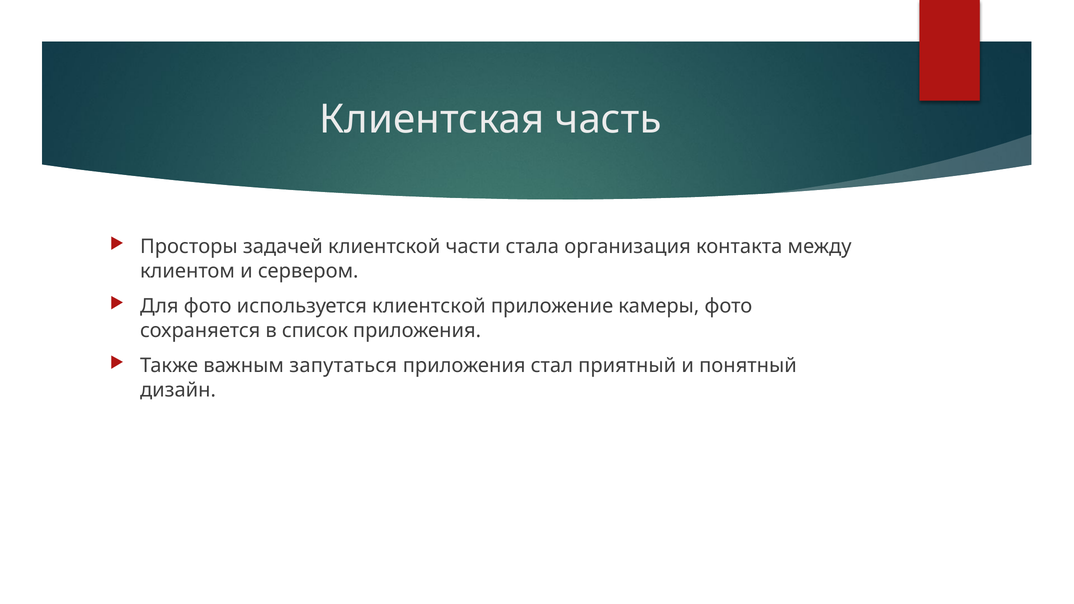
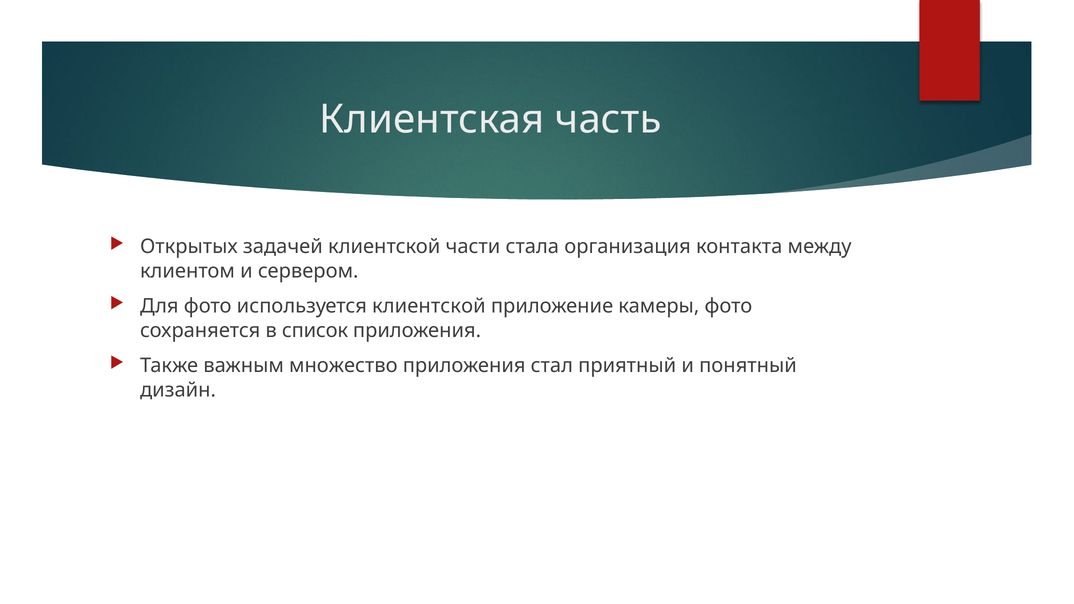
Просторы: Просторы -> Открытых (189, 247)
запутаться: запутаться -> множество (343, 366)
